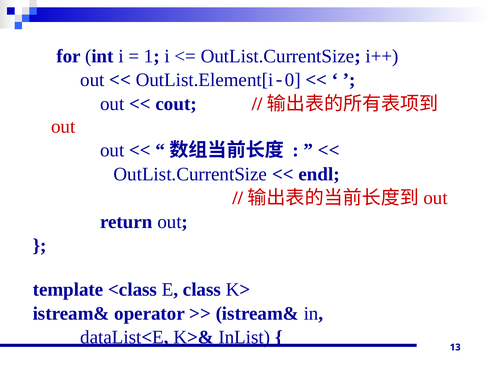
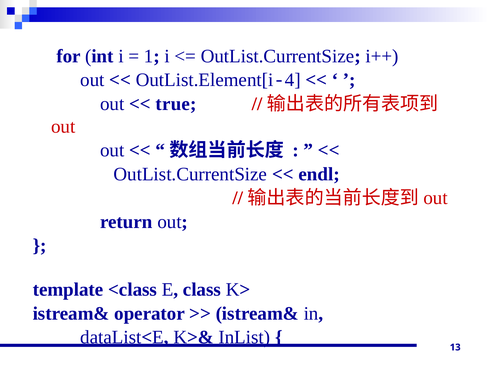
0: 0 -> 4 (293, 80)
cout: cout -> true (176, 104)
